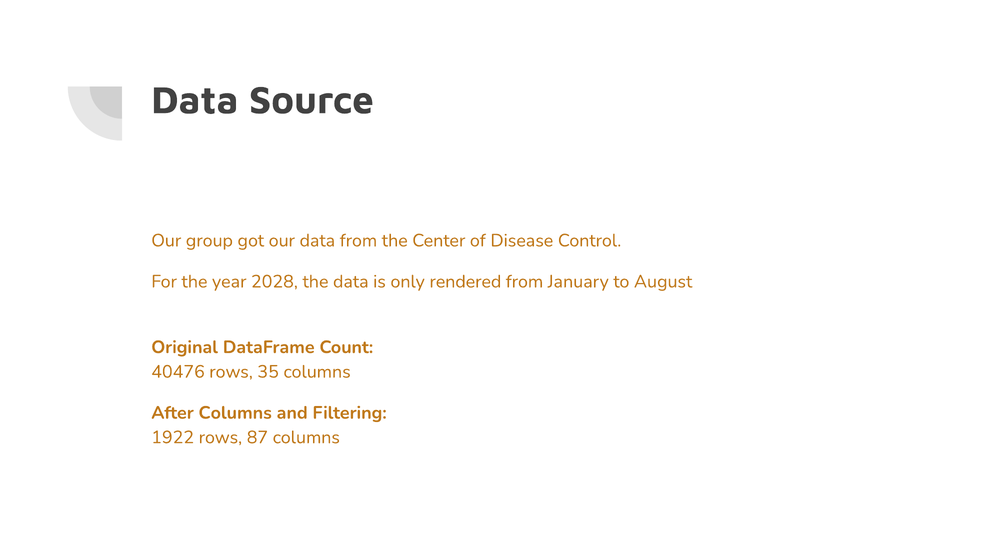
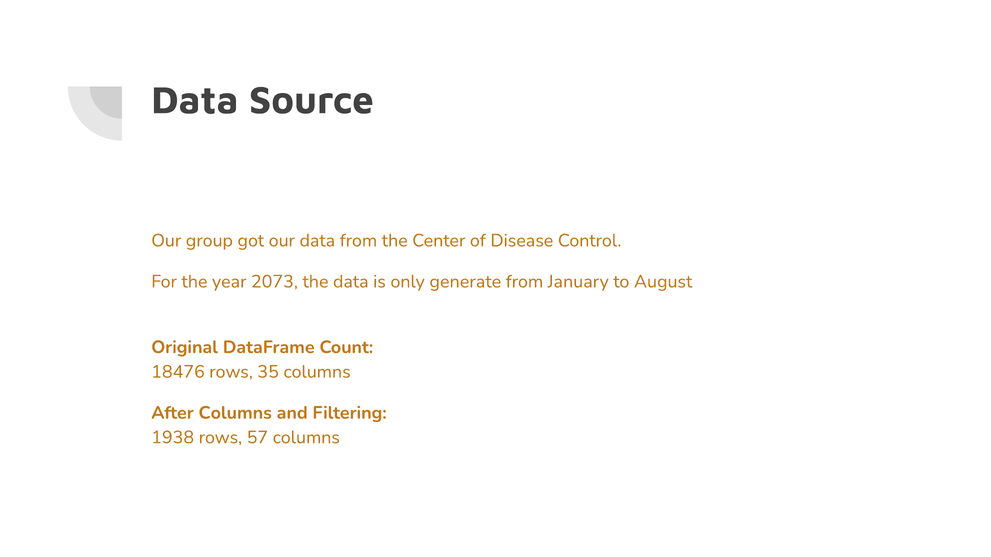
2028: 2028 -> 2073 (274, 282)
rendered: rendered -> generate (465, 282)
40476: 40476 -> 18476 (178, 372)
1922: 1922 -> 1938 (173, 438)
87: 87 -> 57 (257, 438)
